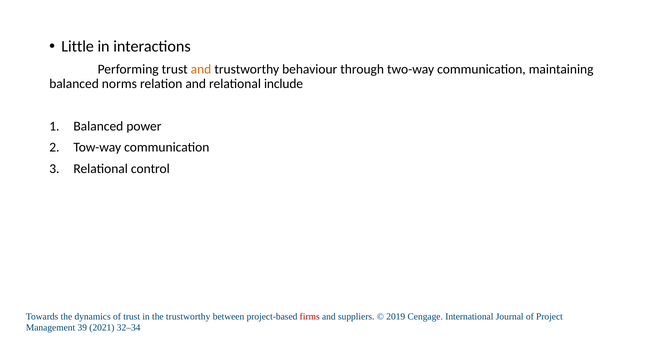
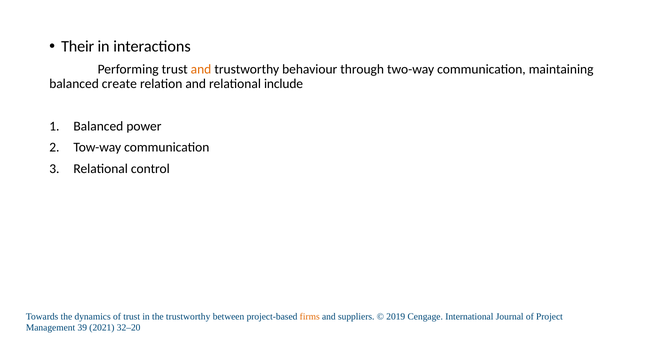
Little: Little -> Their (78, 46)
norms: norms -> create (119, 84)
firms colour: red -> orange (310, 317)
32–34: 32–34 -> 32–20 (129, 328)
